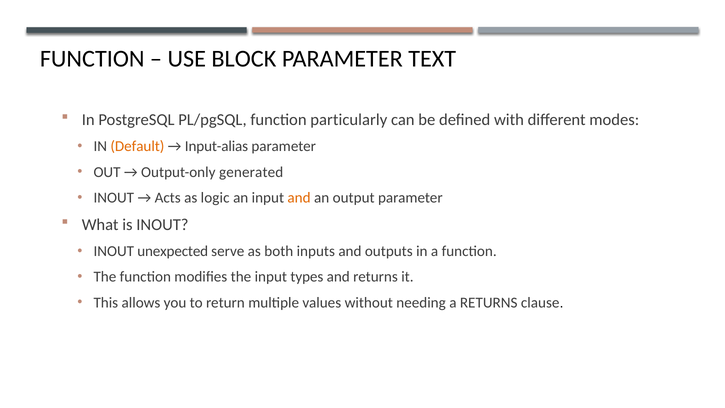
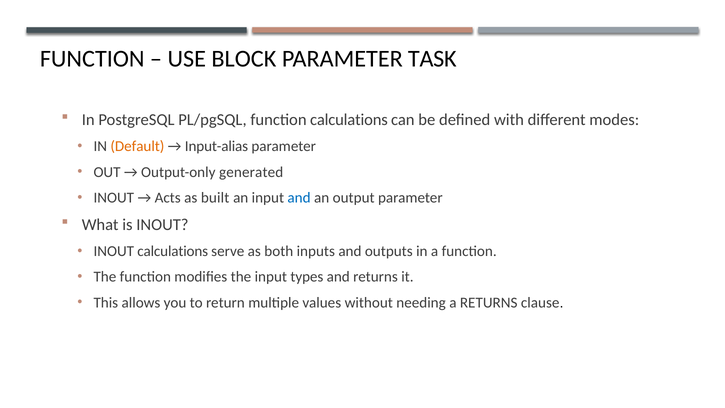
TEXT: TEXT -> TASK (432, 59)
function particularly: particularly -> calculations (349, 120)
logic: logic -> built (215, 198)
and colour: orange -> blue (299, 198)
INOUT unexpected: unexpected -> calculations (173, 251)
